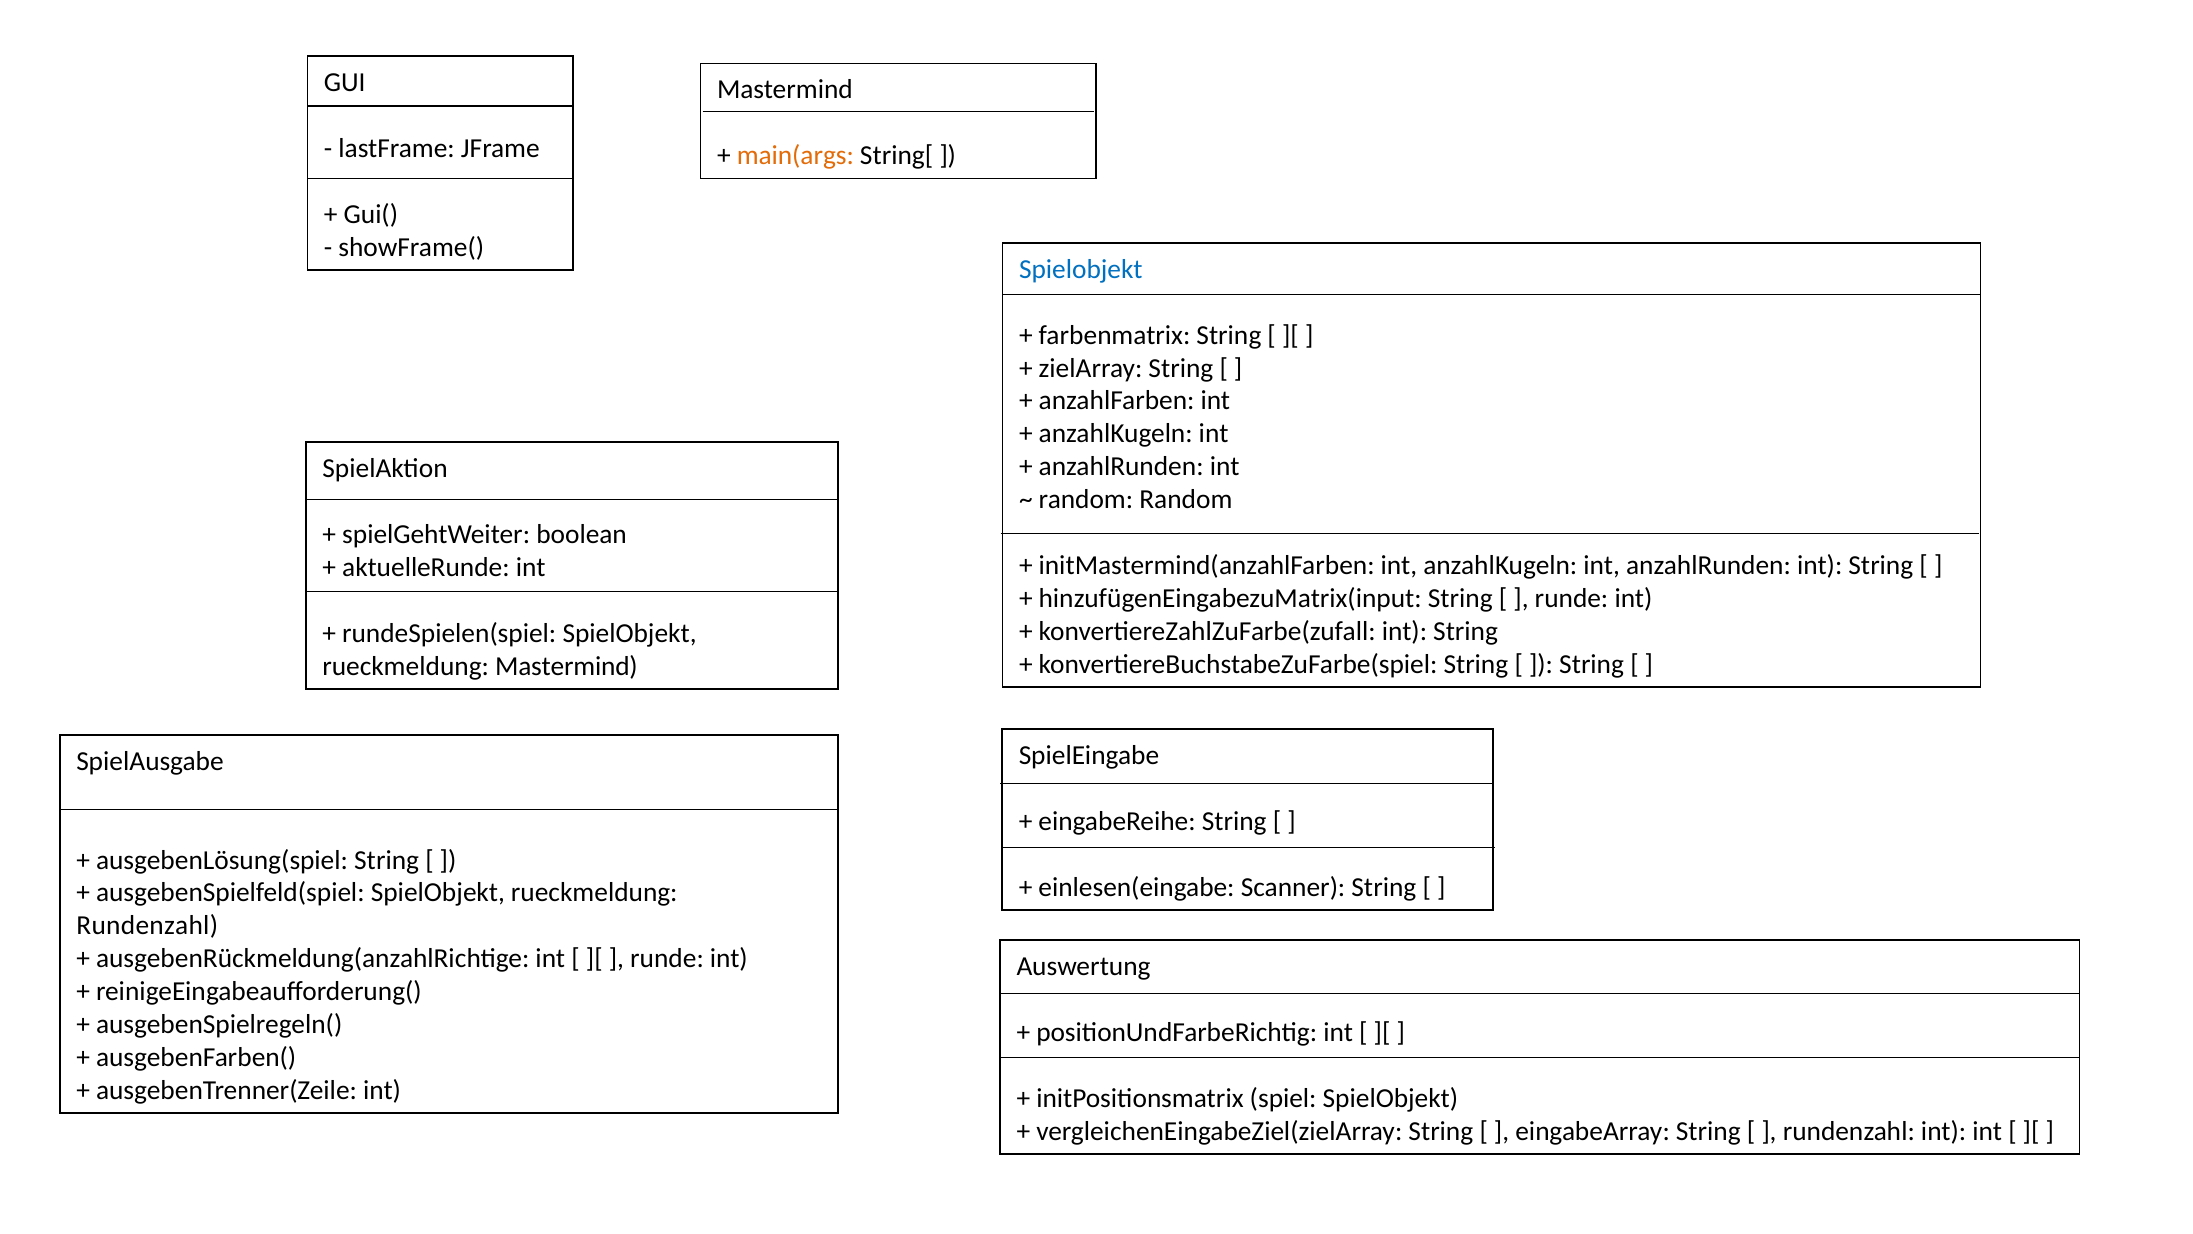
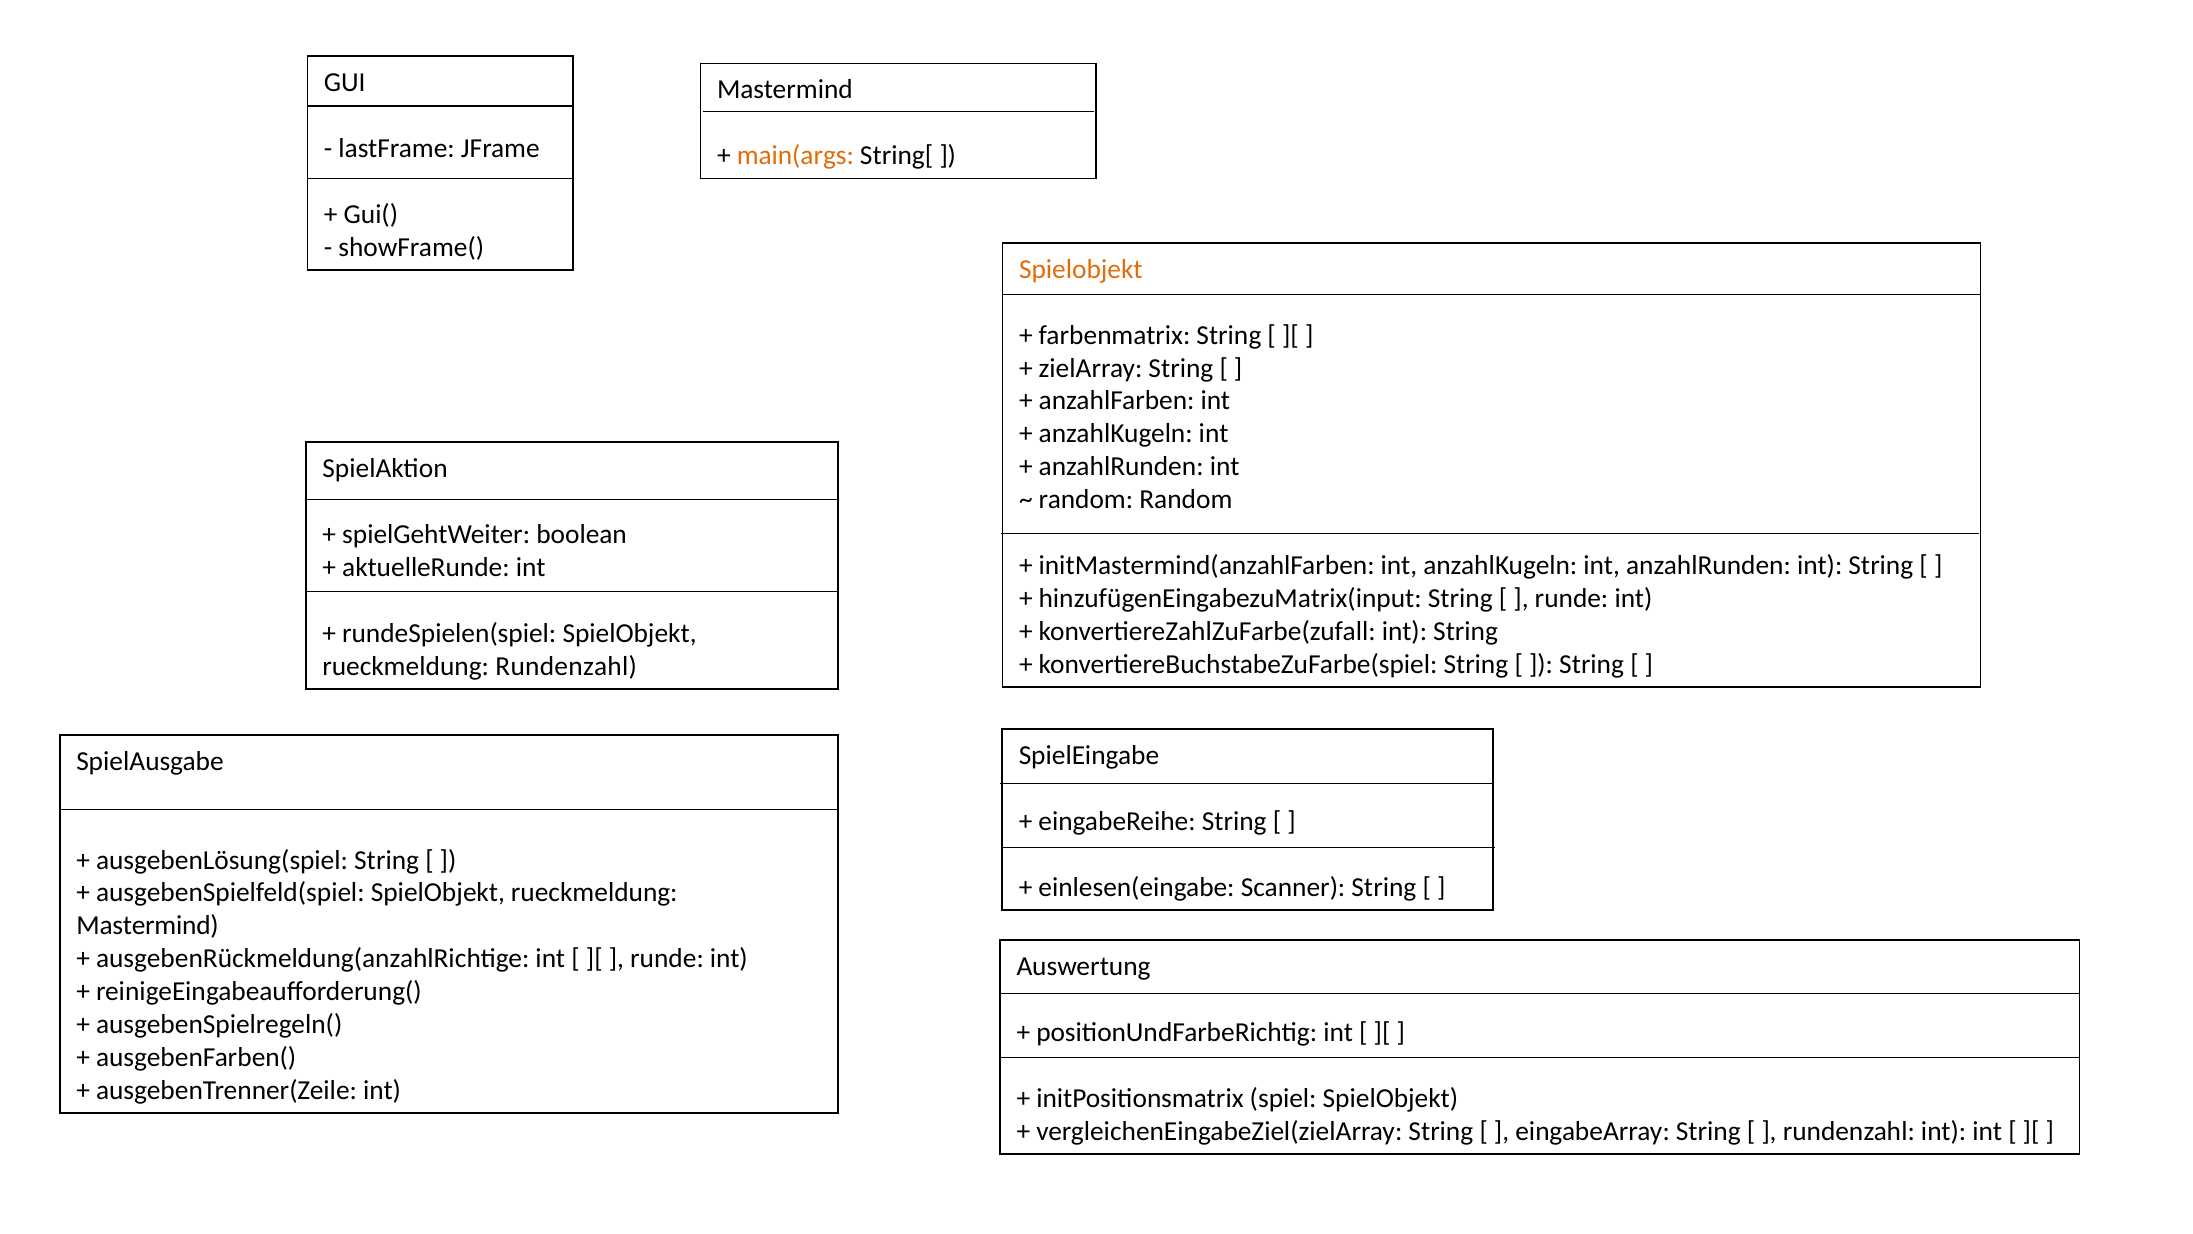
Spielobjekt colour: blue -> orange (1081, 269)
rueckmeldung Mastermind: Mastermind -> Rundenzahl (566, 666)
Rundenzahl: Rundenzahl -> Mastermind (148, 925)
